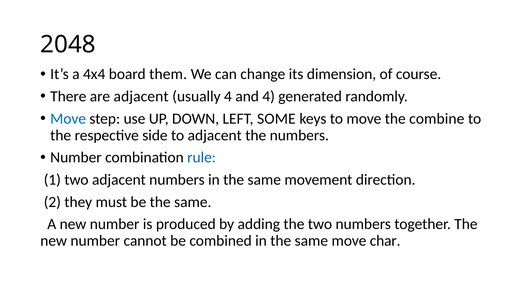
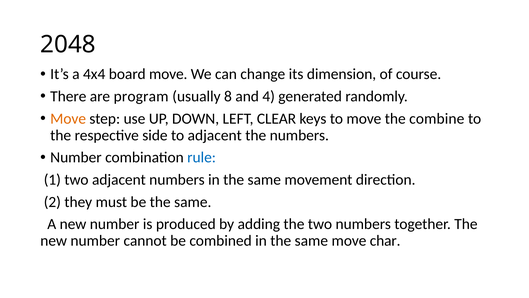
board them: them -> move (168, 74)
are adjacent: adjacent -> program (141, 96)
usually 4: 4 -> 8 (228, 96)
Move colour: blue -> orange (68, 118)
SOME: SOME -> CLEAR (277, 118)
